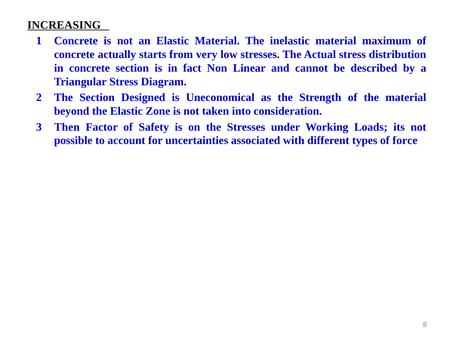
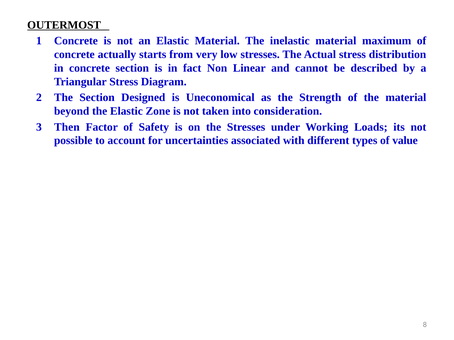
INCREASING: INCREASING -> OUTERMOST (64, 25)
force: force -> value (405, 141)
